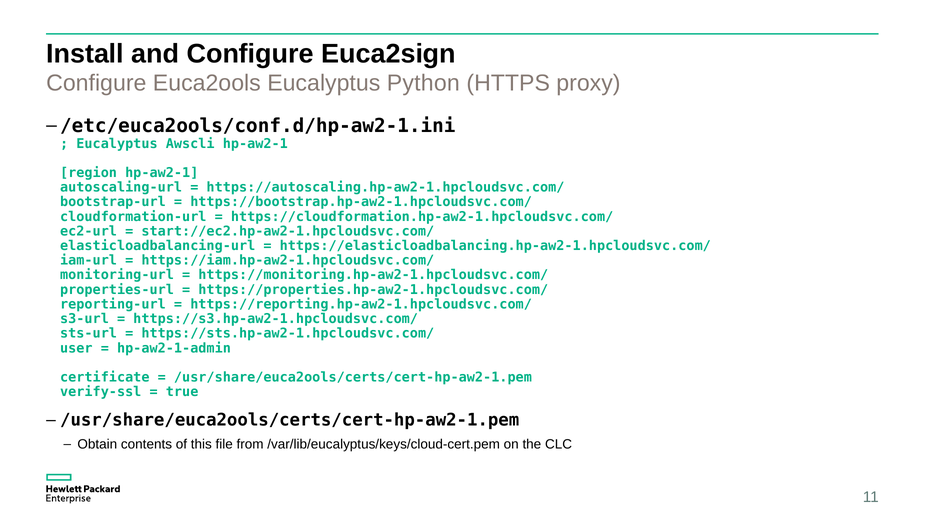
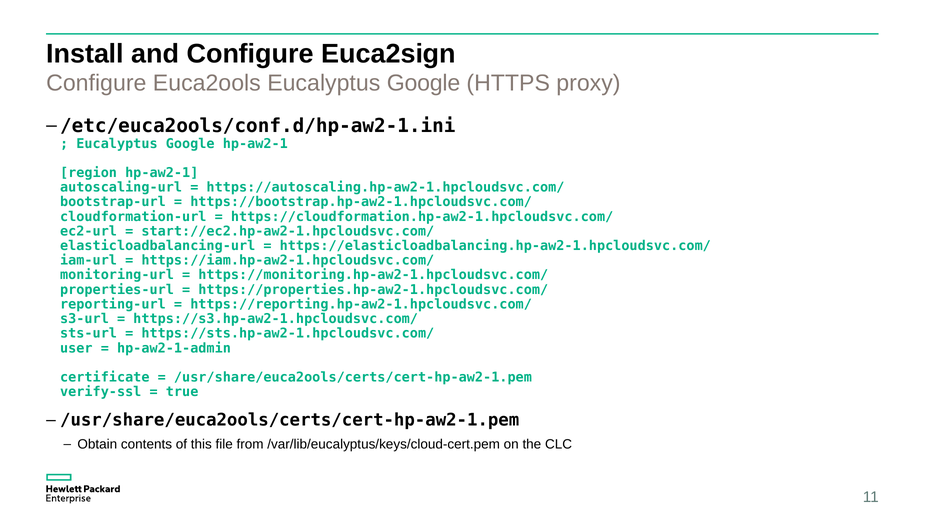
Euca2ools Eucalyptus Python: Python -> Google (424, 83)
Awscli: Awscli -> Google (190, 144)
